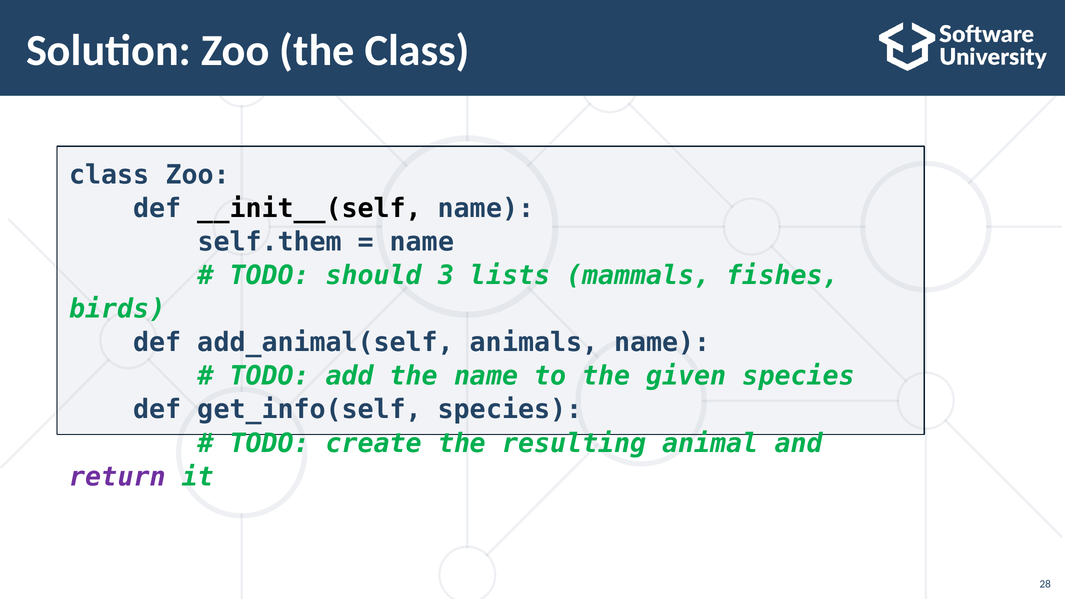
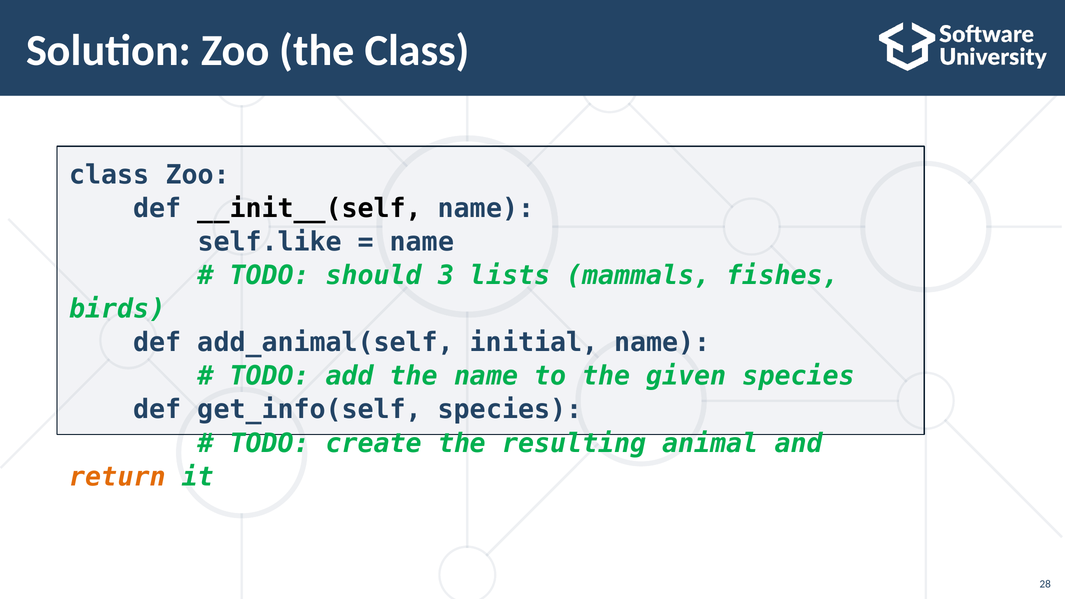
self.them: self.them -> self.like (270, 242)
animals: animals -> initial (534, 343)
return colour: purple -> orange (118, 477)
